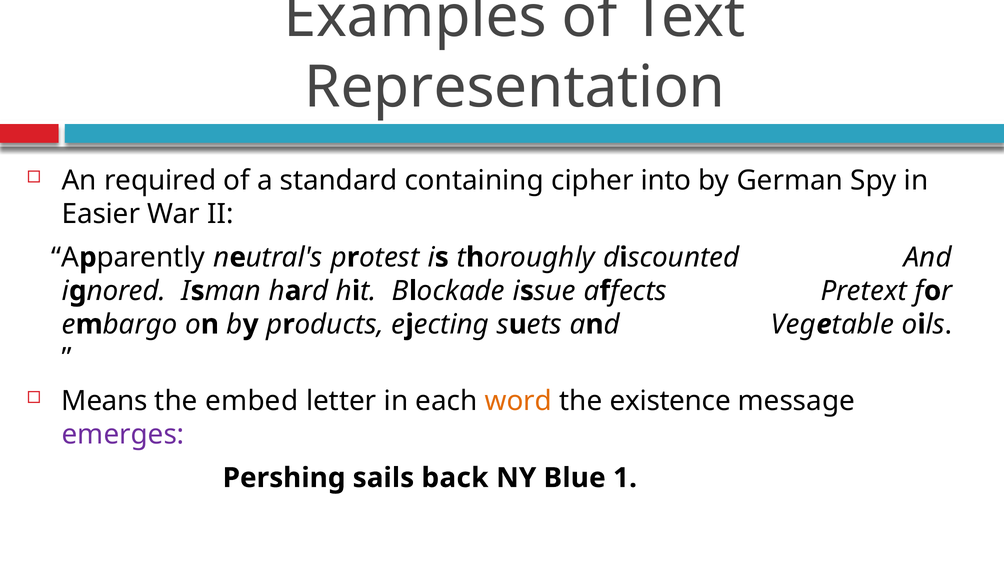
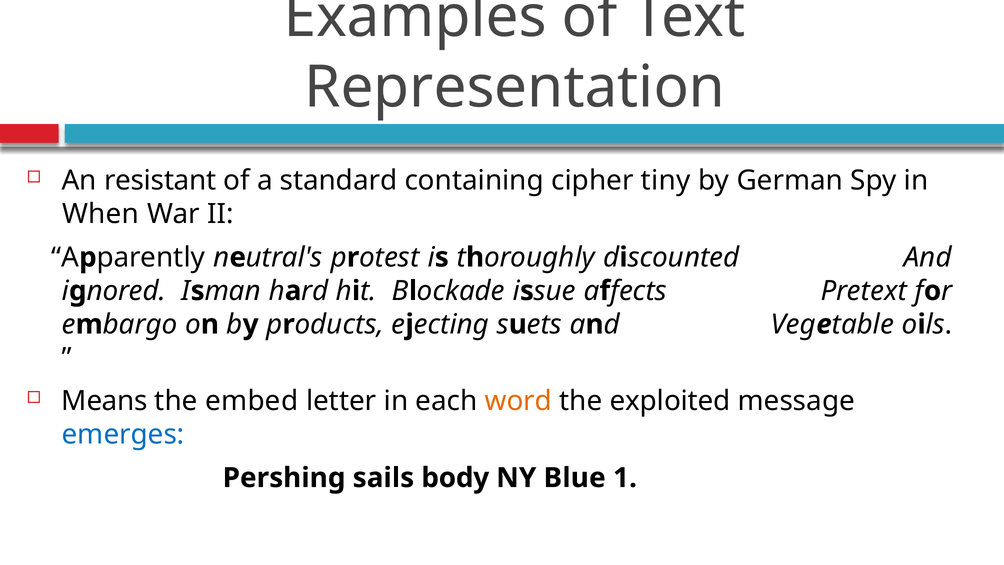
required: required -> resistant (160, 181)
into: into -> tiny (666, 181)
Easier: Easier -> When (101, 214)
existence: existence -> exploited (670, 401)
emerges colour: purple -> blue (123, 434)
back: back -> body (455, 478)
